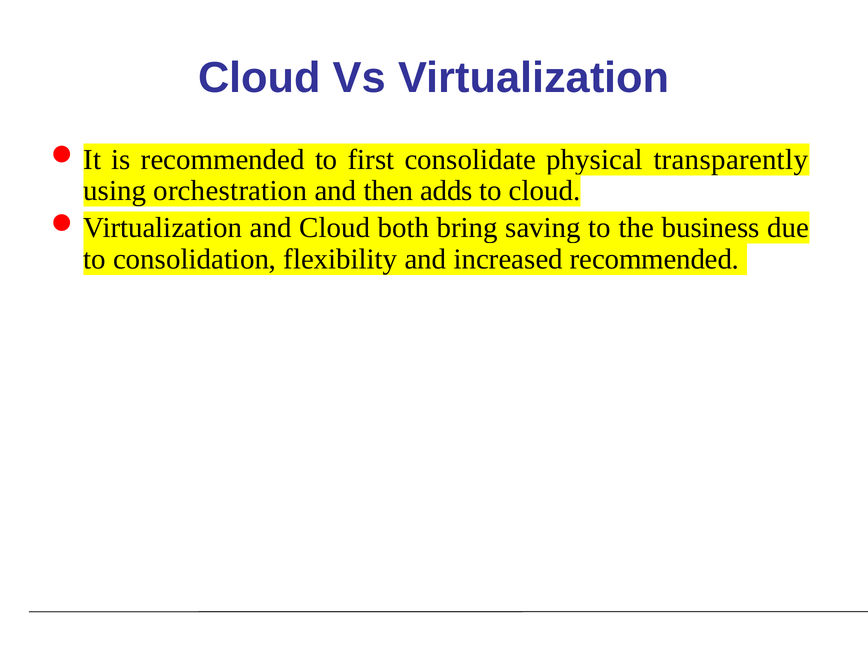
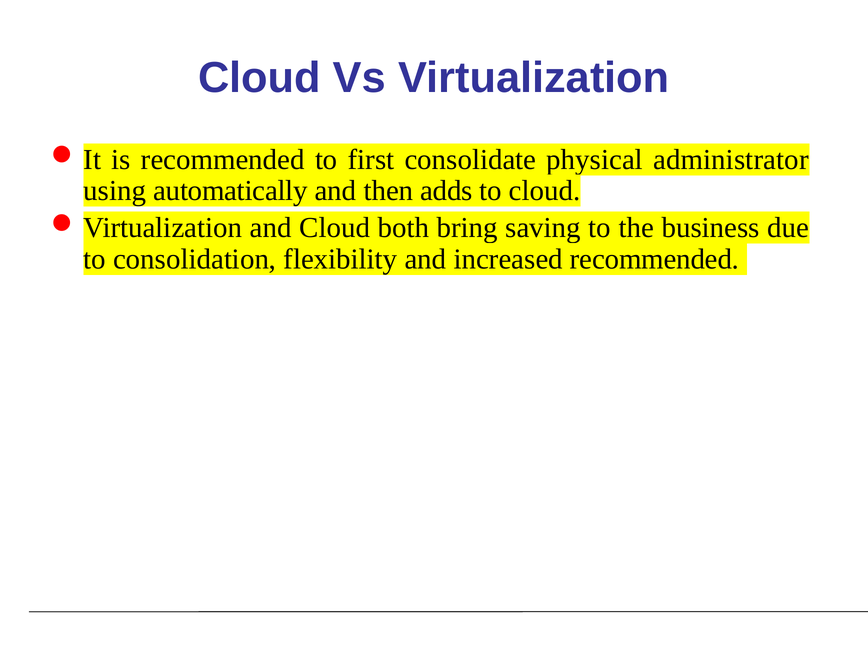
transparently: transparently -> administrator (731, 160)
orchestration: orchestration -> automatically (230, 191)
